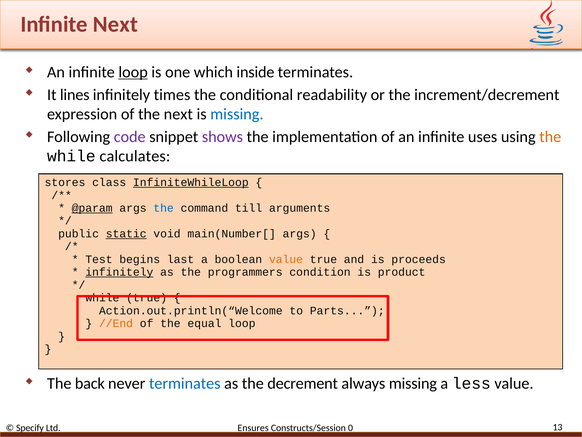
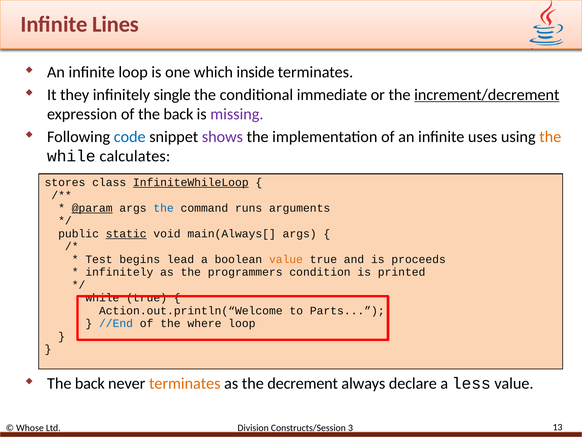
Infinite Next: Next -> Lines (116, 24)
loop underline: present -> none (133, 72)
lines: lines -> they (75, 95)
times: times -> single (172, 95)
readability: readability -> immediate (332, 95)
increment/decrement underline: none -> present (487, 95)
of the next: next -> back (178, 114)
missing colour: blue -> purple (237, 114)
code colour: purple -> blue (130, 137)
till: till -> runs (249, 208)
main(Number[: main(Number[ -> main(Always[ (232, 233)
last: last -> lead (181, 259)
infinitely underline: present -> none (119, 272)
product: product -> printed (402, 272)
//End colour: orange -> blue (116, 323)
equal: equal -> where (204, 323)
terminates colour: blue -> orange (185, 383)
always missing: missing -> declare (413, 383)
Specify: Specify -> Whose (30, 427)
Ensures: Ensures -> Division (253, 427)
0: 0 -> 3 (351, 427)
